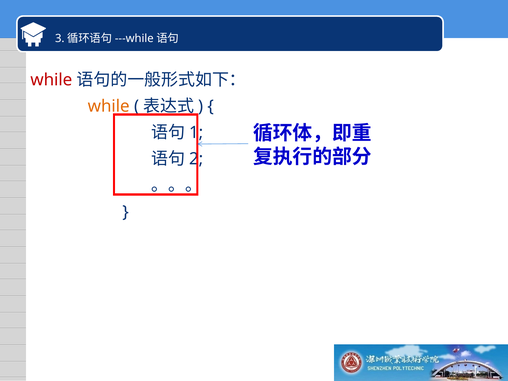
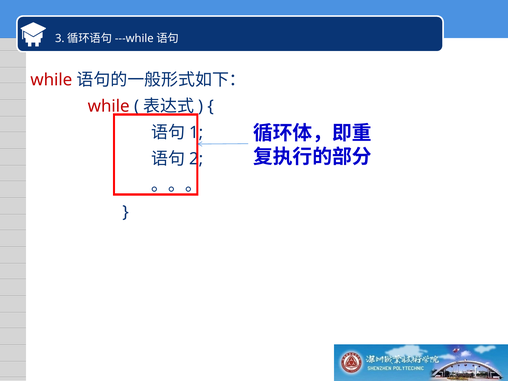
while colour: orange -> red (109, 106)
